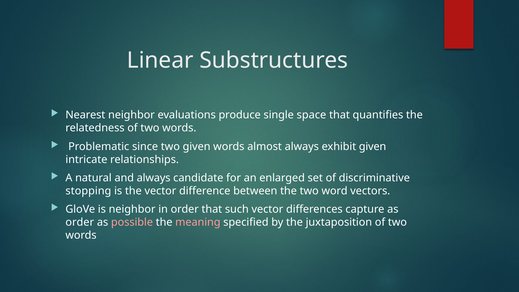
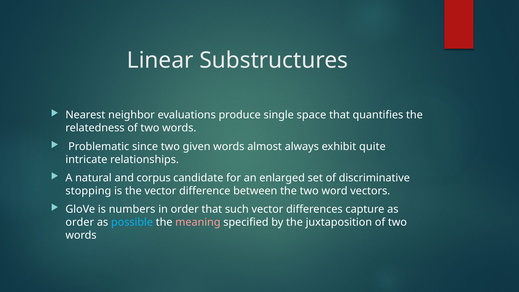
exhibit given: given -> quite (372, 146)
and always: always -> corpus (154, 178)
is neighbor: neighbor -> numbers (132, 209)
possible colour: pink -> light blue (132, 222)
